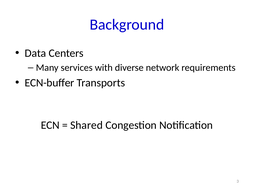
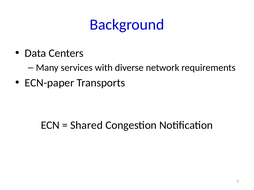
ECN-buffer: ECN-buffer -> ECN-paper (49, 83)
